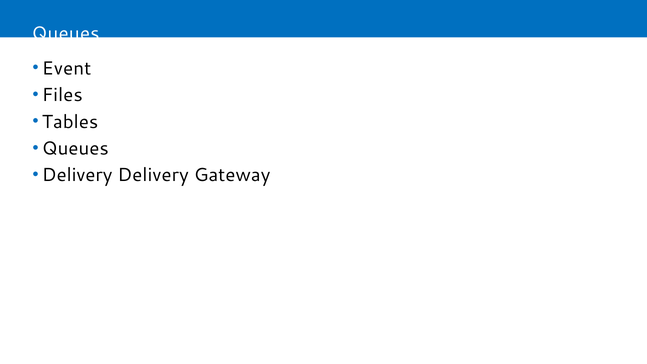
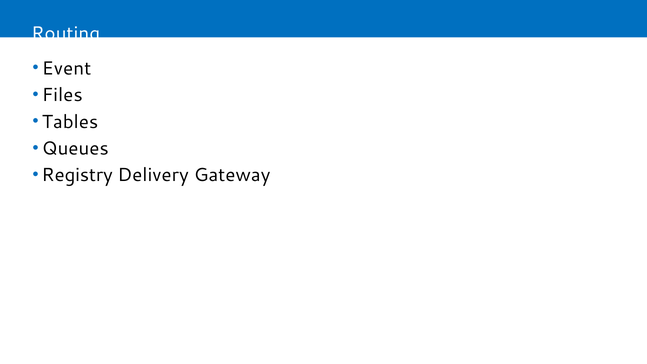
Queues: Queues -> Routing (66, 33)
Delivery: Delivery -> Registry (77, 175)
